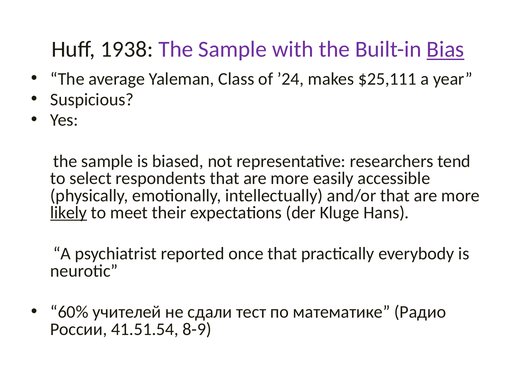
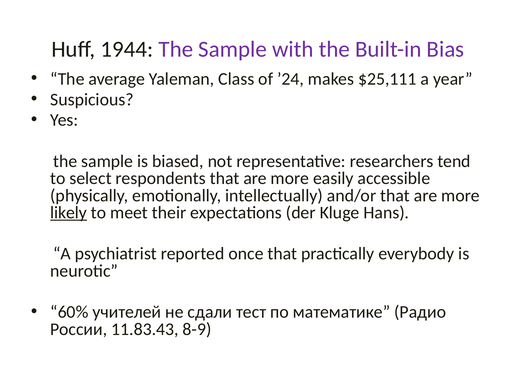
1938: 1938 -> 1944 (127, 49)
Bias underline: present -> none (445, 49)
41.51.54: 41.51.54 -> 11.83.43 (145, 329)
